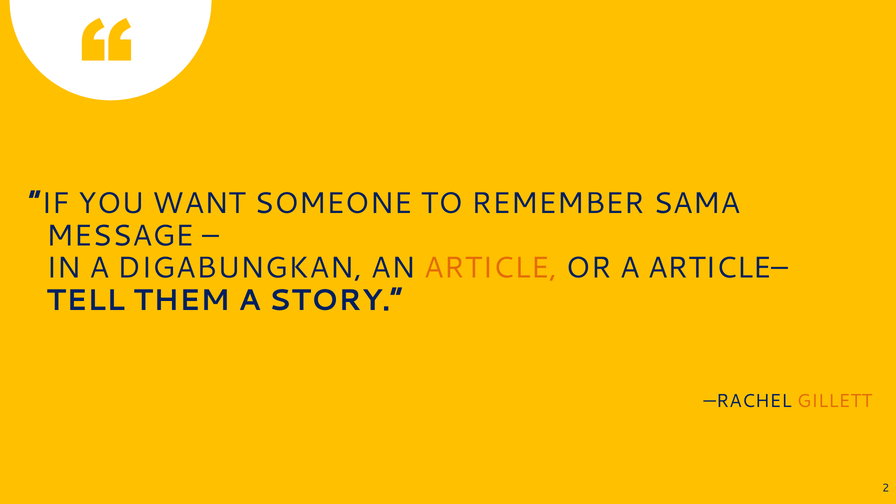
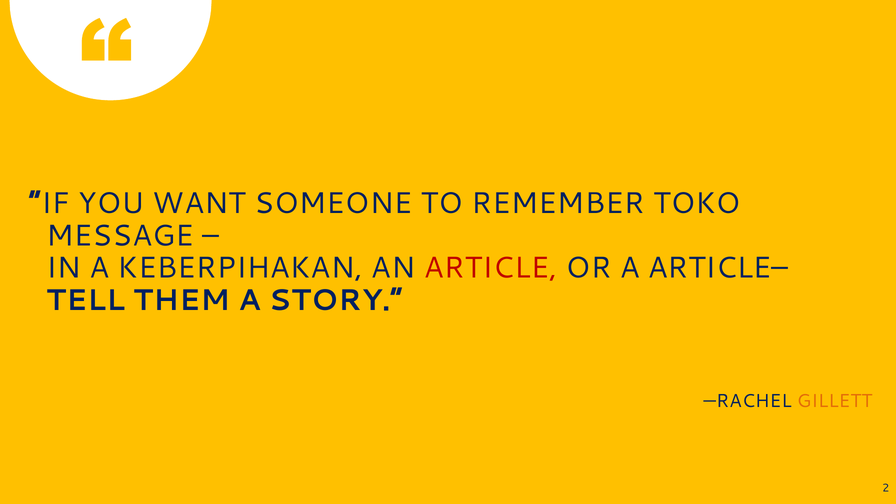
SAMA: SAMA -> TOKO (697, 203)
DIGABUNGKAN: DIGABUNGKAN -> KEBERPIHAKAN (240, 268)
ARTICLE colour: orange -> red (491, 268)
